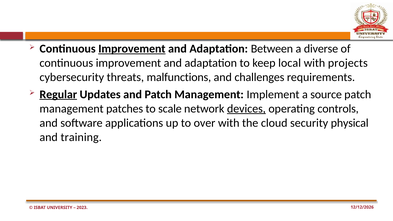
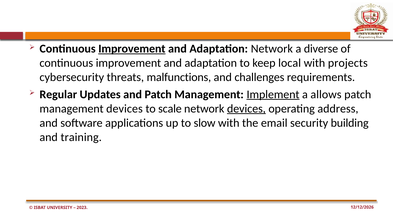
Adaptation Between: Between -> Network (272, 49)
Regular underline: present -> none (58, 94)
Implement underline: none -> present (273, 94)
source: source -> allows (326, 94)
management patches: patches -> devices (124, 109)
controls: controls -> address (338, 109)
over: over -> slow (205, 123)
cloud: cloud -> email (274, 123)
physical: physical -> building (350, 123)
